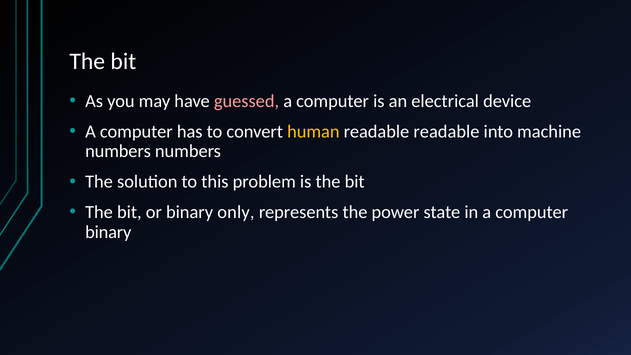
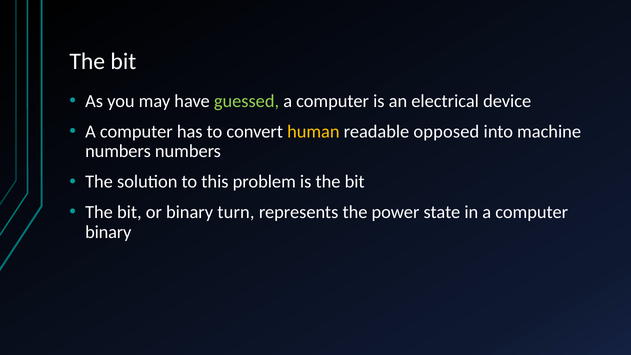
guessed colour: pink -> light green (247, 101)
readable readable: readable -> opposed (446, 131)
only: only -> turn (236, 212)
